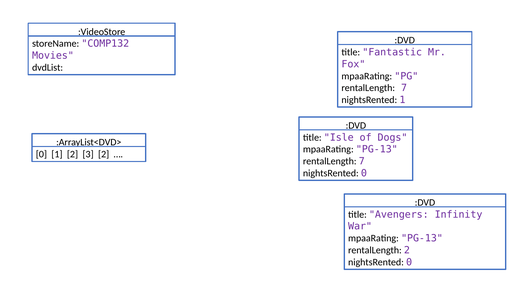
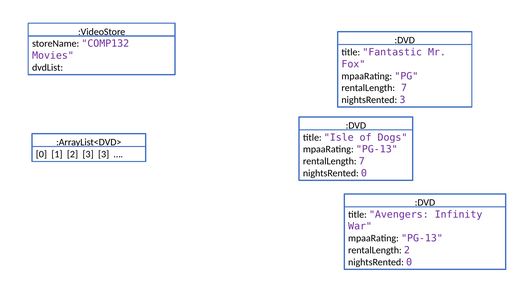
nightsRented 1: 1 -> 3 (402, 100)
3 2: 2 -> 3 (104, 154)
